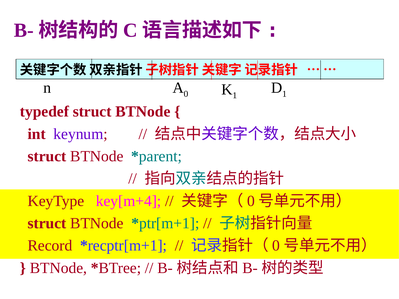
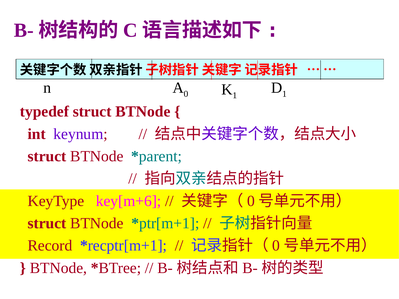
key[m+4: key[m+4 -> key[m+6 (129, 201)
